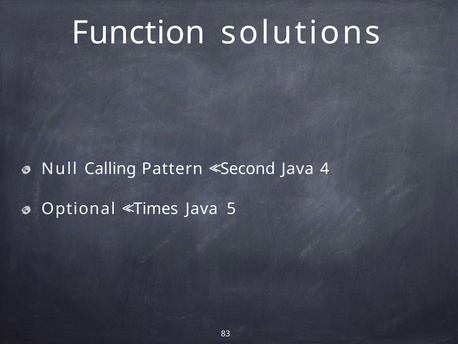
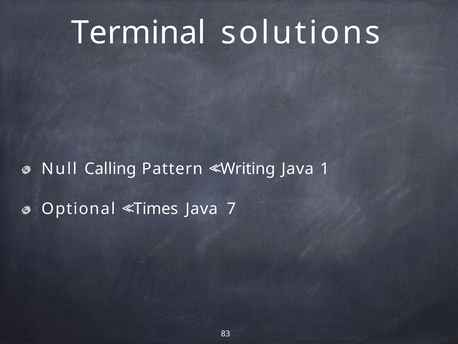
Function: Function -> Terminal (139, 33)
Second: Second -> Writing (248, 169)
4: 4 -> 1 (325, 169)
5: 5 -> 7 (232, 209)
